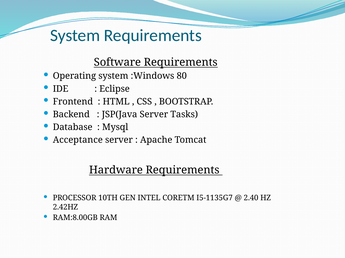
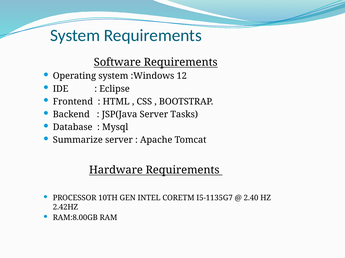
80: 80 -> 12 (182, 76)
Acceptance: Acceptance -> Summarize (78, 140)
